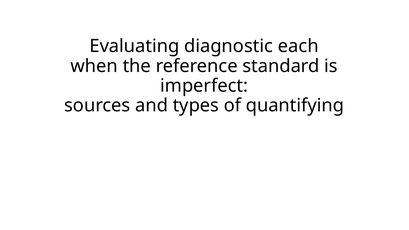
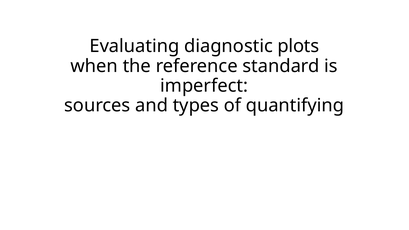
each: each -> plots (298, 46)
